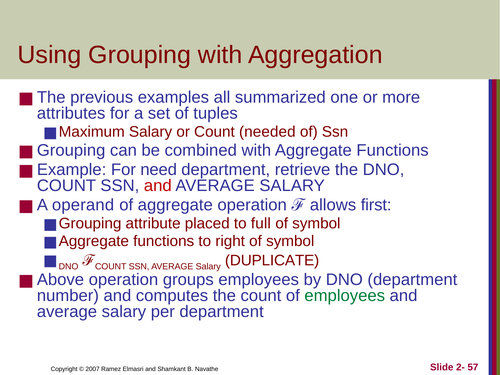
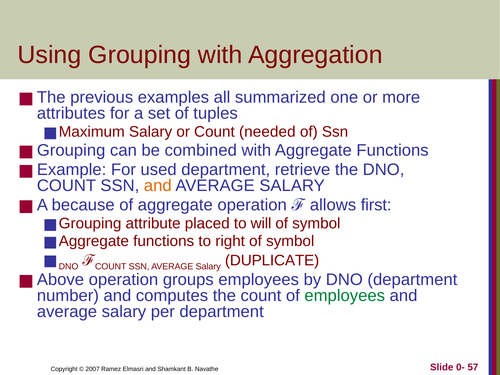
need: need -> used (159, 170)
and colour: red -> orange (158, 186)
operand: operand -> because (83, 205)
full: full -> will (261, 223)
2-: 2- -> 0- (460, 367)
